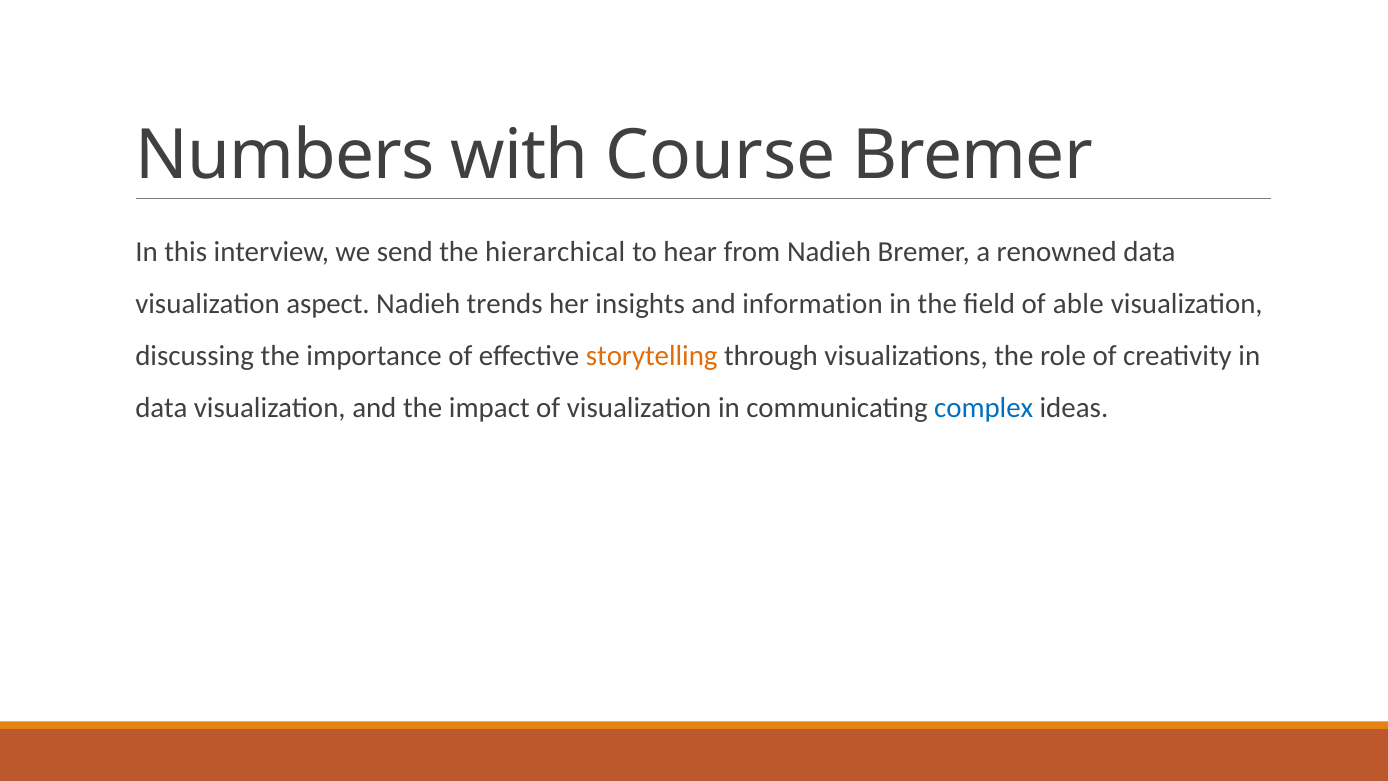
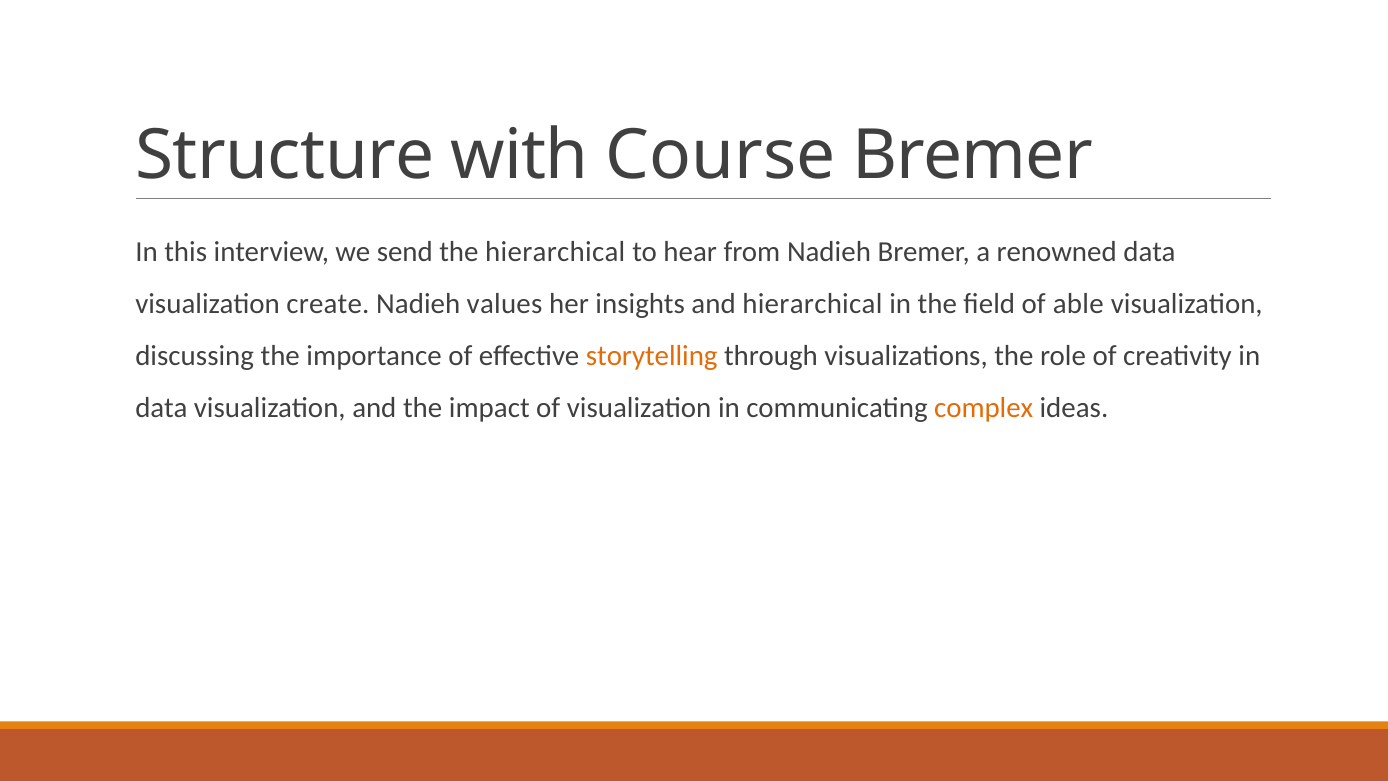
Numbers: Numbers -> Structure (285, 156)
aspect: aspect -> create (328, 304)
trends: trends -> values (505, 304)
and information: information -> hierarchical (812, 304)
complex colour: blue -> orange (984, 408)
